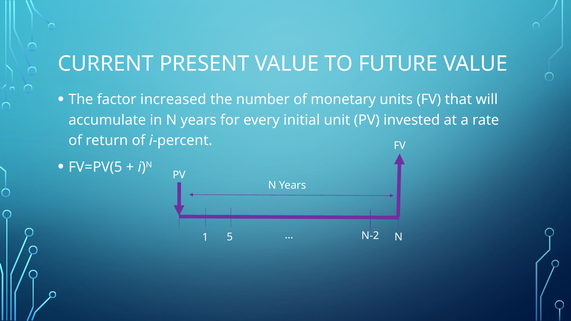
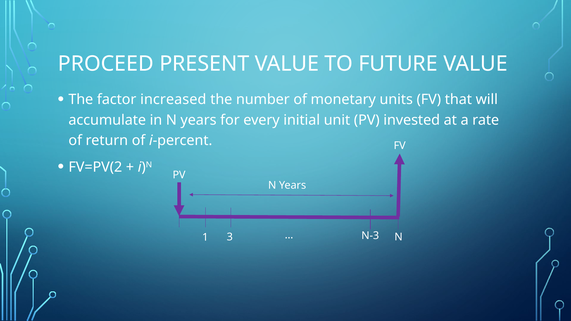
CURRENT: CURRENT -> PROCEED (106, 64)
FV=PV(5: FV=PV(5 -> FV=PV(2 (95, 167)
5: 5 -> 3 (230, 237)
N-2: N-2 -> N-3 (370, 236)
